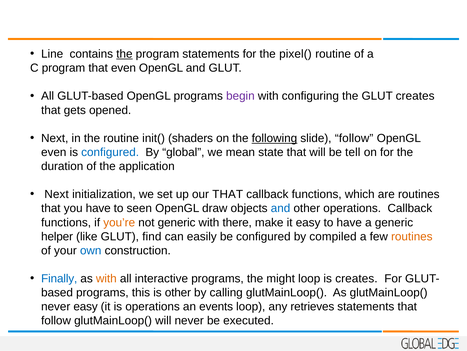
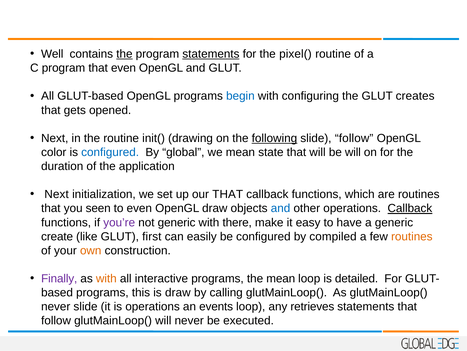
Line: Line -> Well (52, 54)
statements underline: none -> present (211, 54)
begin colour: purple -> blue (240, 96)
shaders: shaders -> drawing (191, 138)
even: even -> color (54, 152)
be tell: tell -> will (353, 152)
you have: have -> seen (98, 208)
to seen: seen -> even (139, 208)
Callback underline: none -> present (410, 208)
you’re colour: orange -> purple (119, 222)
helper: helper -> create (57, 236)
find: find -> first (152, 236)
own colour: blue -> orange (91, 250)
Finally colour: blue -> purple (59, 278)
the might: might -> mean (281, 278)
is creates: creates -> detailed (357, 278)
is other: other -> draw (178, 292)
never easy: easy -> slide (86, 306)
